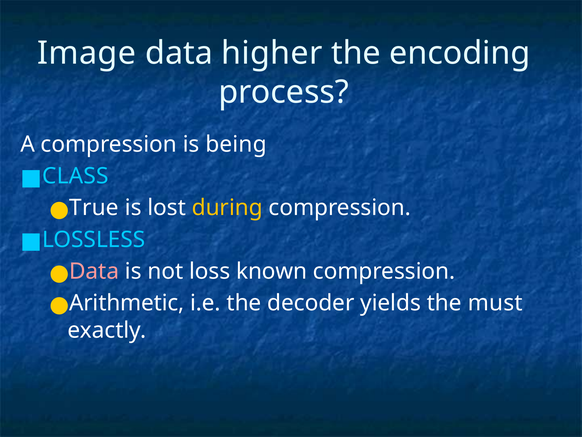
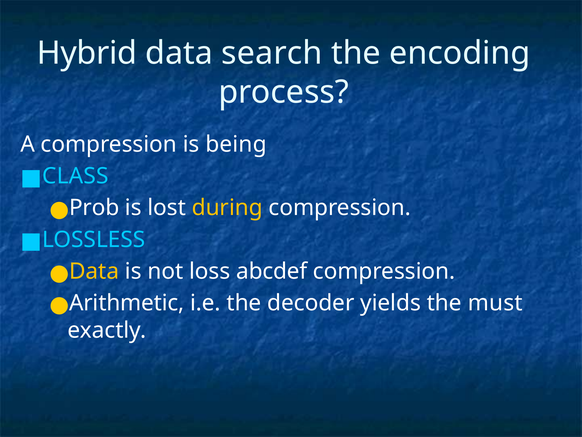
Image: Image -> Hybrid (87, 53)
higher: higher -> search (272, 53)
True: True -> Prob (94, 208)
Data colour: pink -> yellow (94, 271)
known: known -> abcdef (272, 271)
